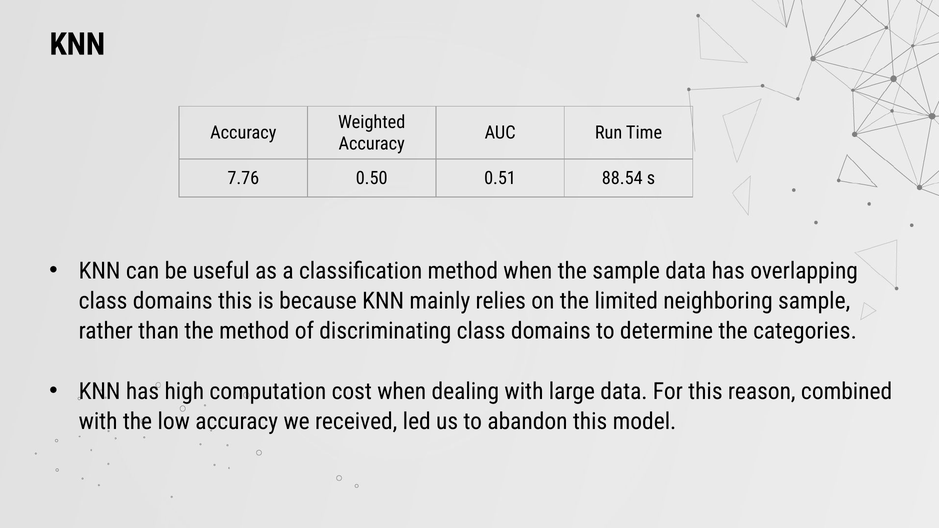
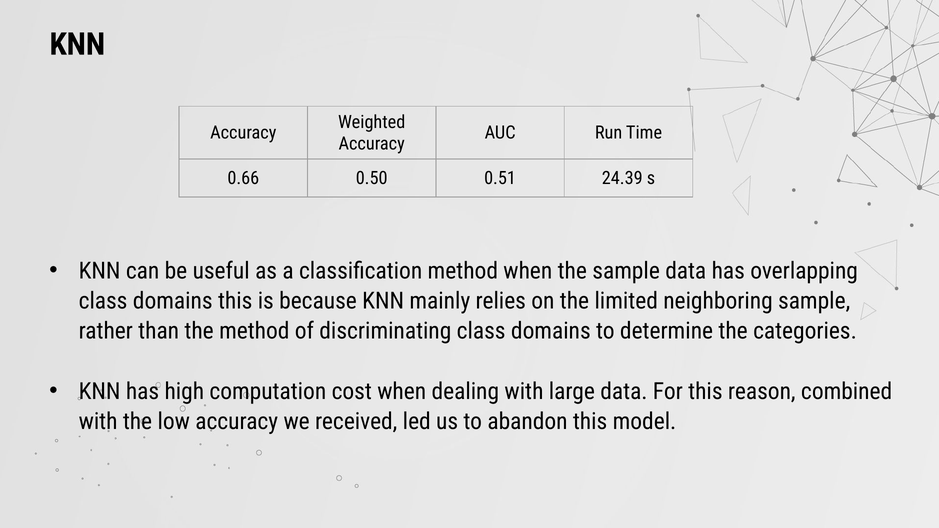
7.76: 7.76 -> 0.66 (243, 178)
88.54: 88.54 -> 24.39 (622, 178)
